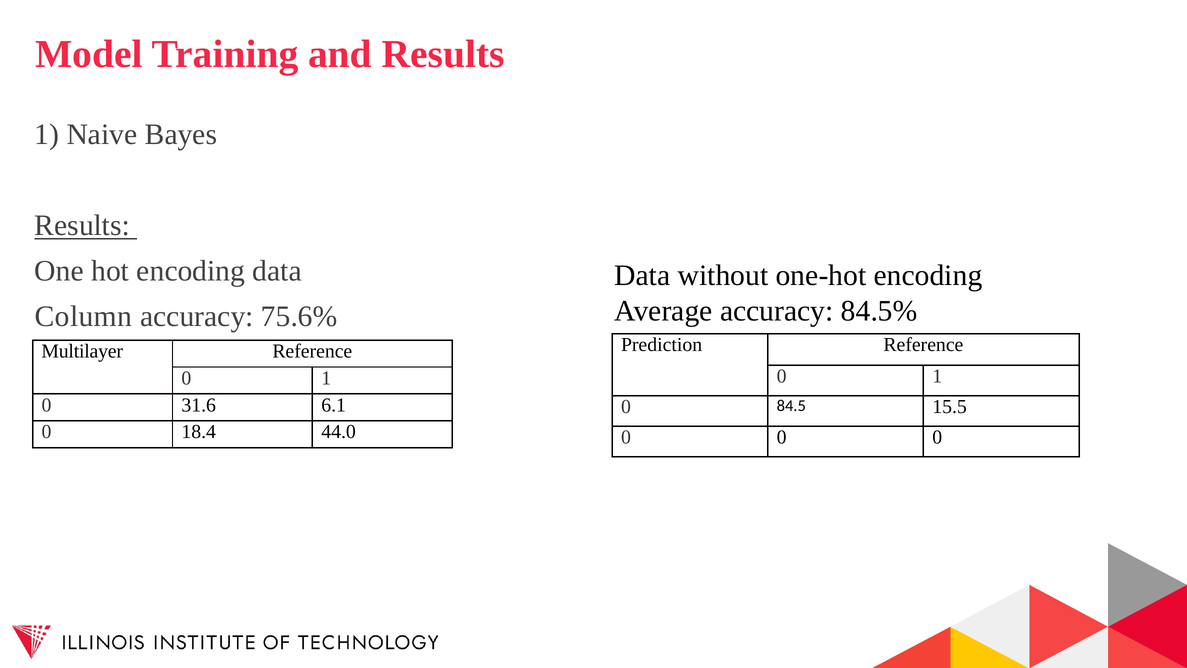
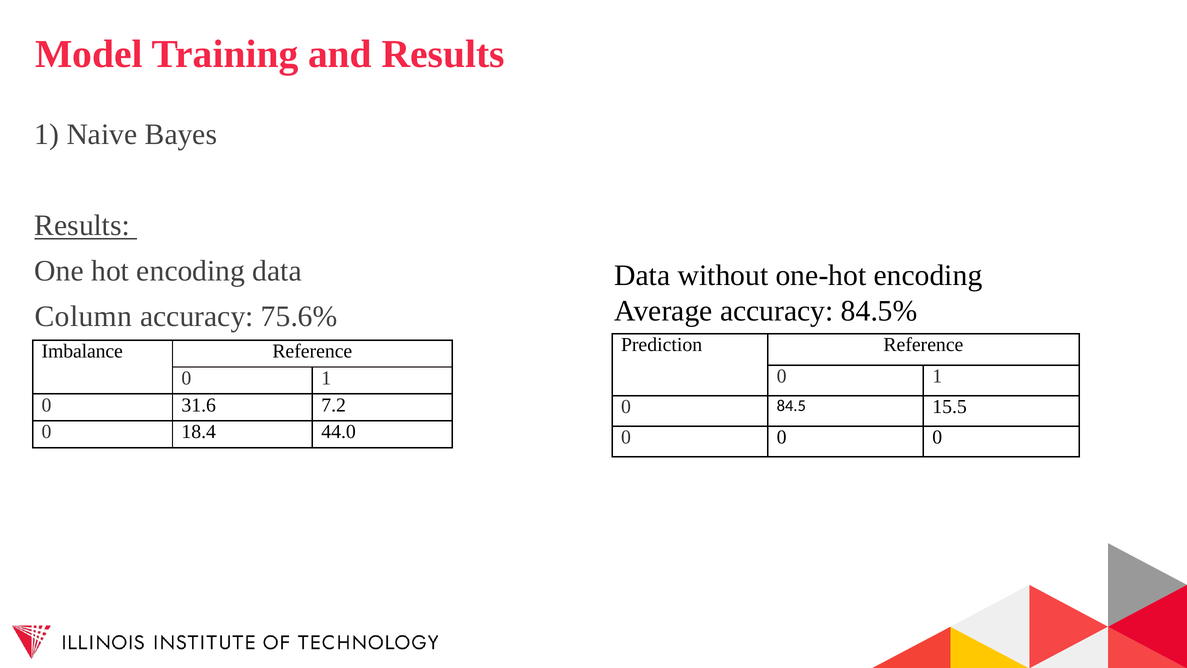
Multilayer: Multilayer -> Imbalance (82, 351)
6.1: 6.1 -> 7.2 (334, 405)
